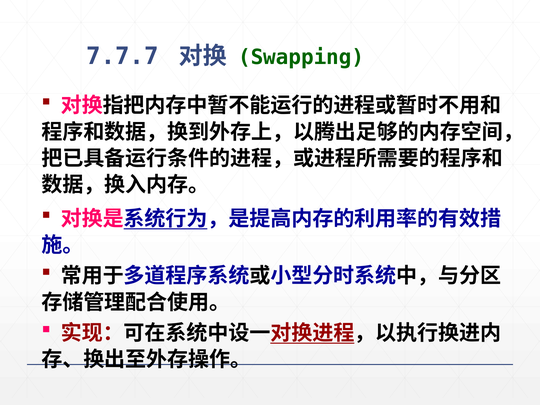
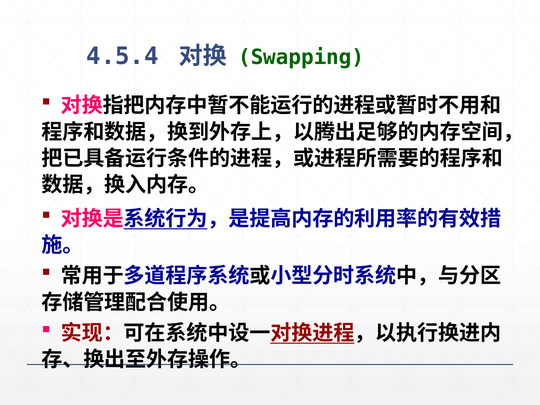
7.7.7: 7.7.7 -> 4.5.4 (122, 56)
